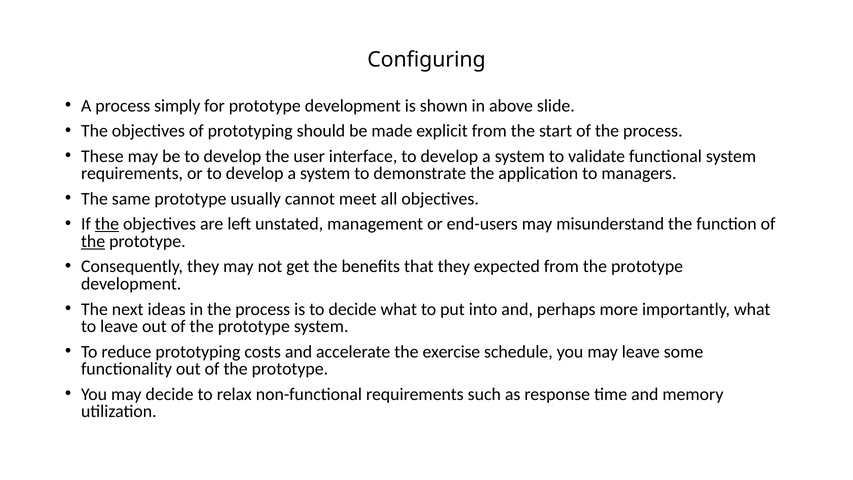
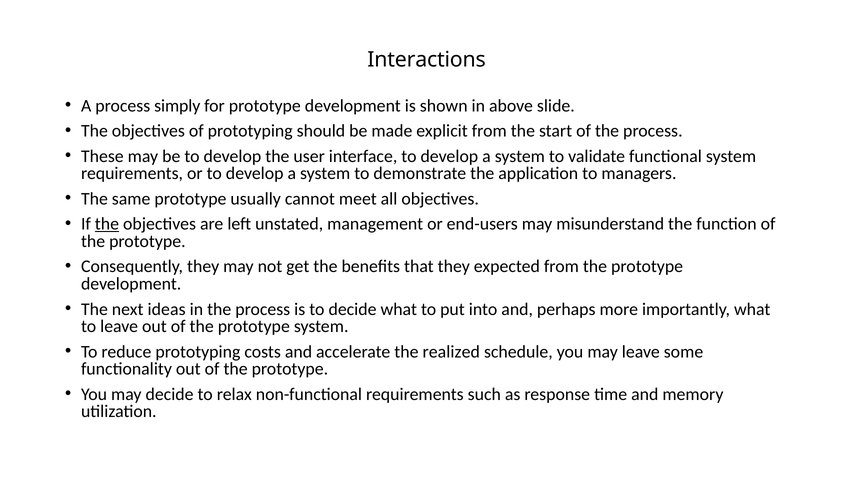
Configuring: Configuring -> Interactions (427, 60)
the underline: present -> none (93, 241)
exercise: exercise -> realized (451, 352)
